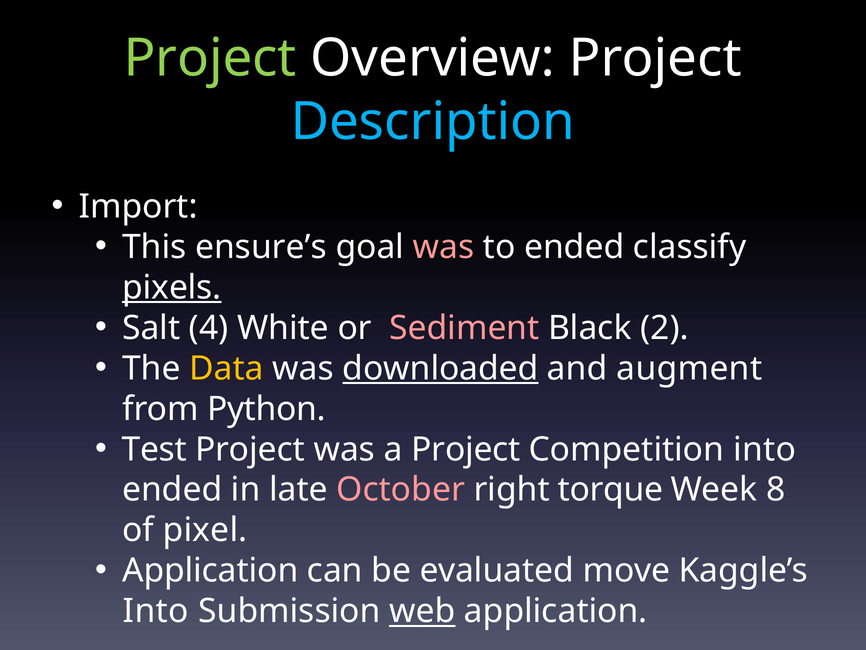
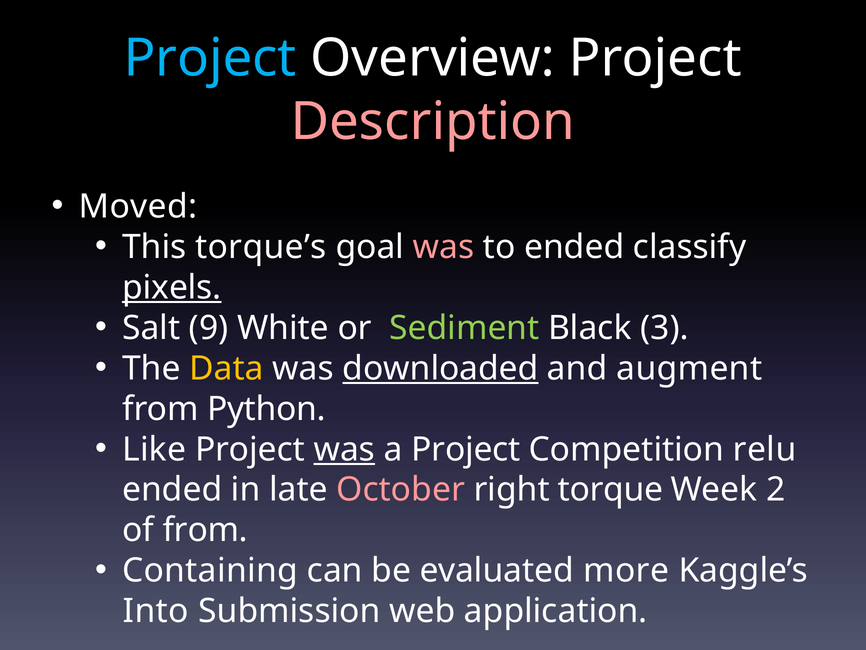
Project colour: light green -> light blue (210, 58)
Description colour: light blue -> pink (433, 122)
Import: Import -> Moved (138, 206)
ensure’s: ensure’s -> torque’s (261, 247)
4: 4 -> 9 (209, 328)
Sediment colour: pink -> light green (464, 328)
2: 2 -> 3 (665, 328)
Test: Test -> Like (154, 449)
was underline: none -> present (344, 449)
Competition into: into -> relu (765, 449)
8: 8 -> 2 (776, 489)
of pixel: pixel -> from (205, 530)
Application: Application -> Containing (210, 570)
move: move -> more (626, 570)
web underline: present -> none (422, 611)
